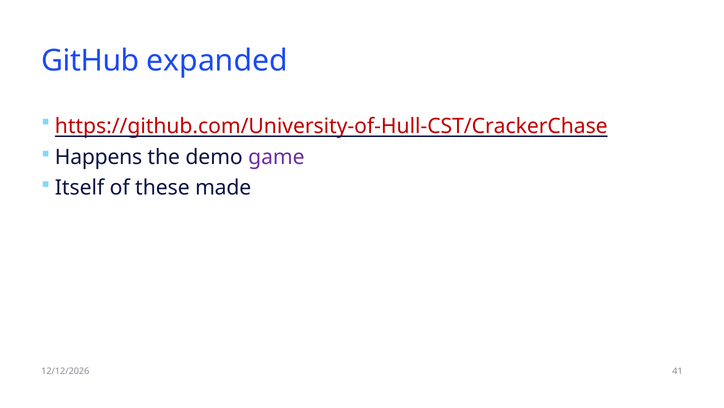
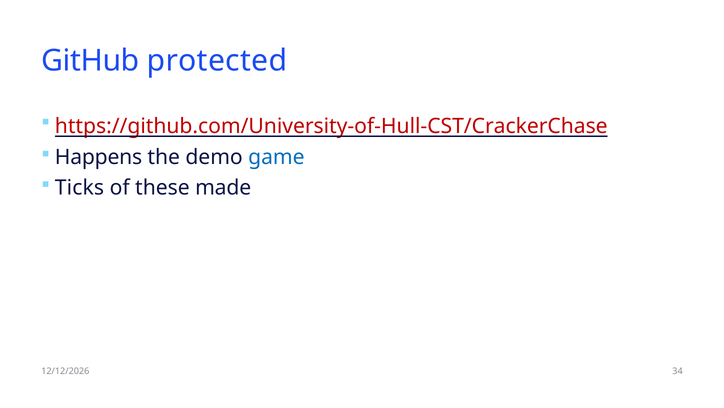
expanded: expanded -> protected (217, 61)
game colour: purple -> blue (276, 157)
Itself: Itself -> Ticks (79, 188)
41: 41 -> 34 (678, 371)
